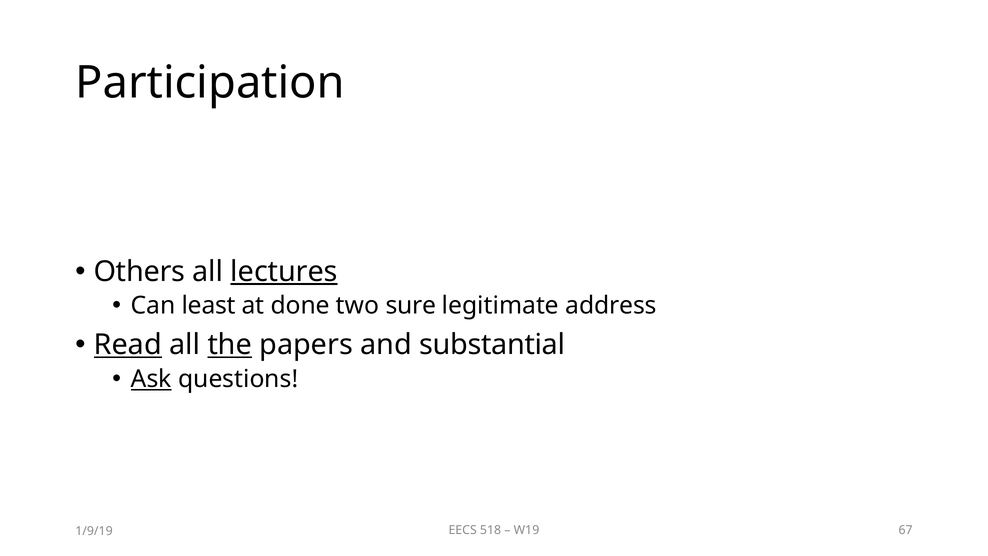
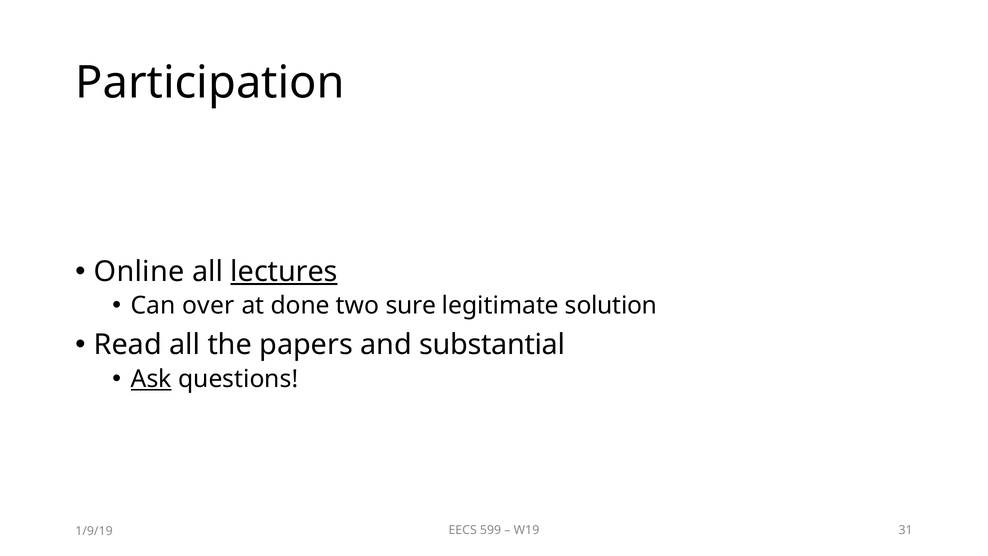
Others: Others -> Online (139, 272)
least: least -> over (208, 306)
address: address -> solution (611, 306)
Read underline: present -> none (128, 345)
the underline: present -> none (230, 345)
518: 518 -> 599 (491, 530)
67: 67 -> 31 (906, 530)
